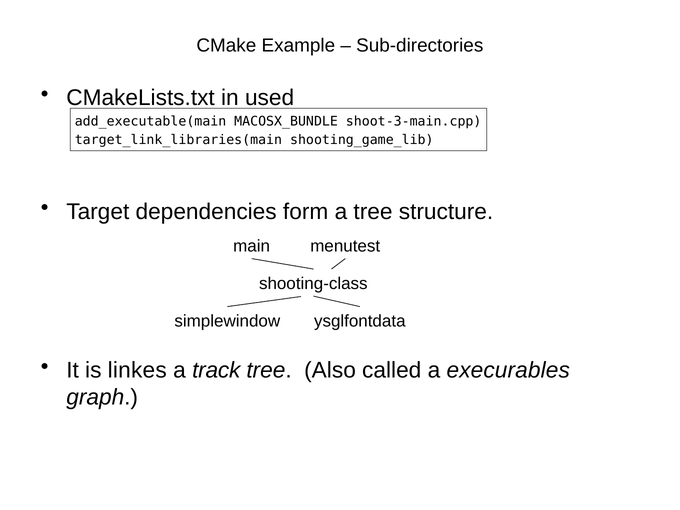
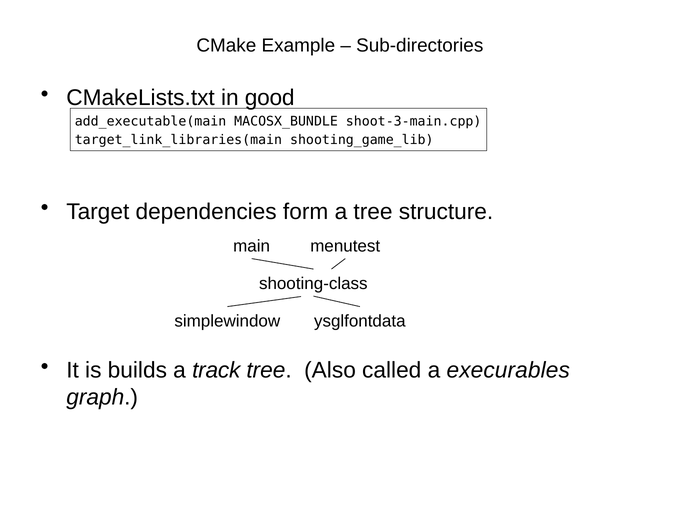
used: used -> good (270, 98)
linkes: linkes -> builds (137, 370)
